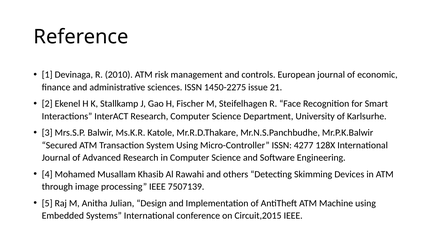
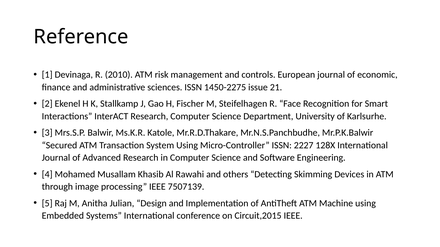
4277: 4277 -> 2227 (304, 146)
